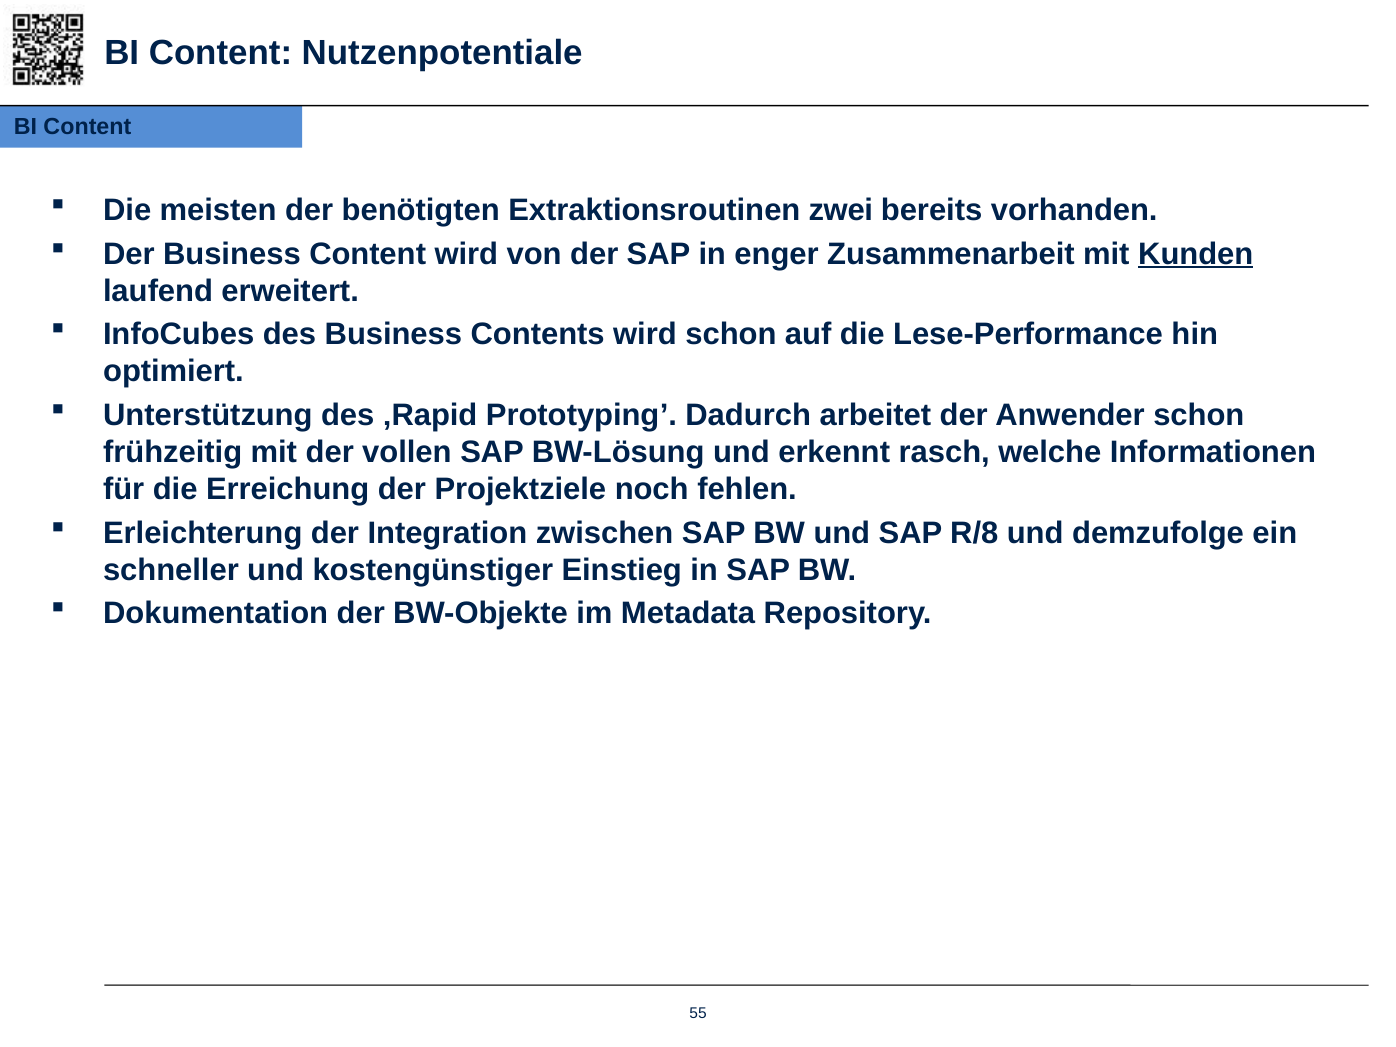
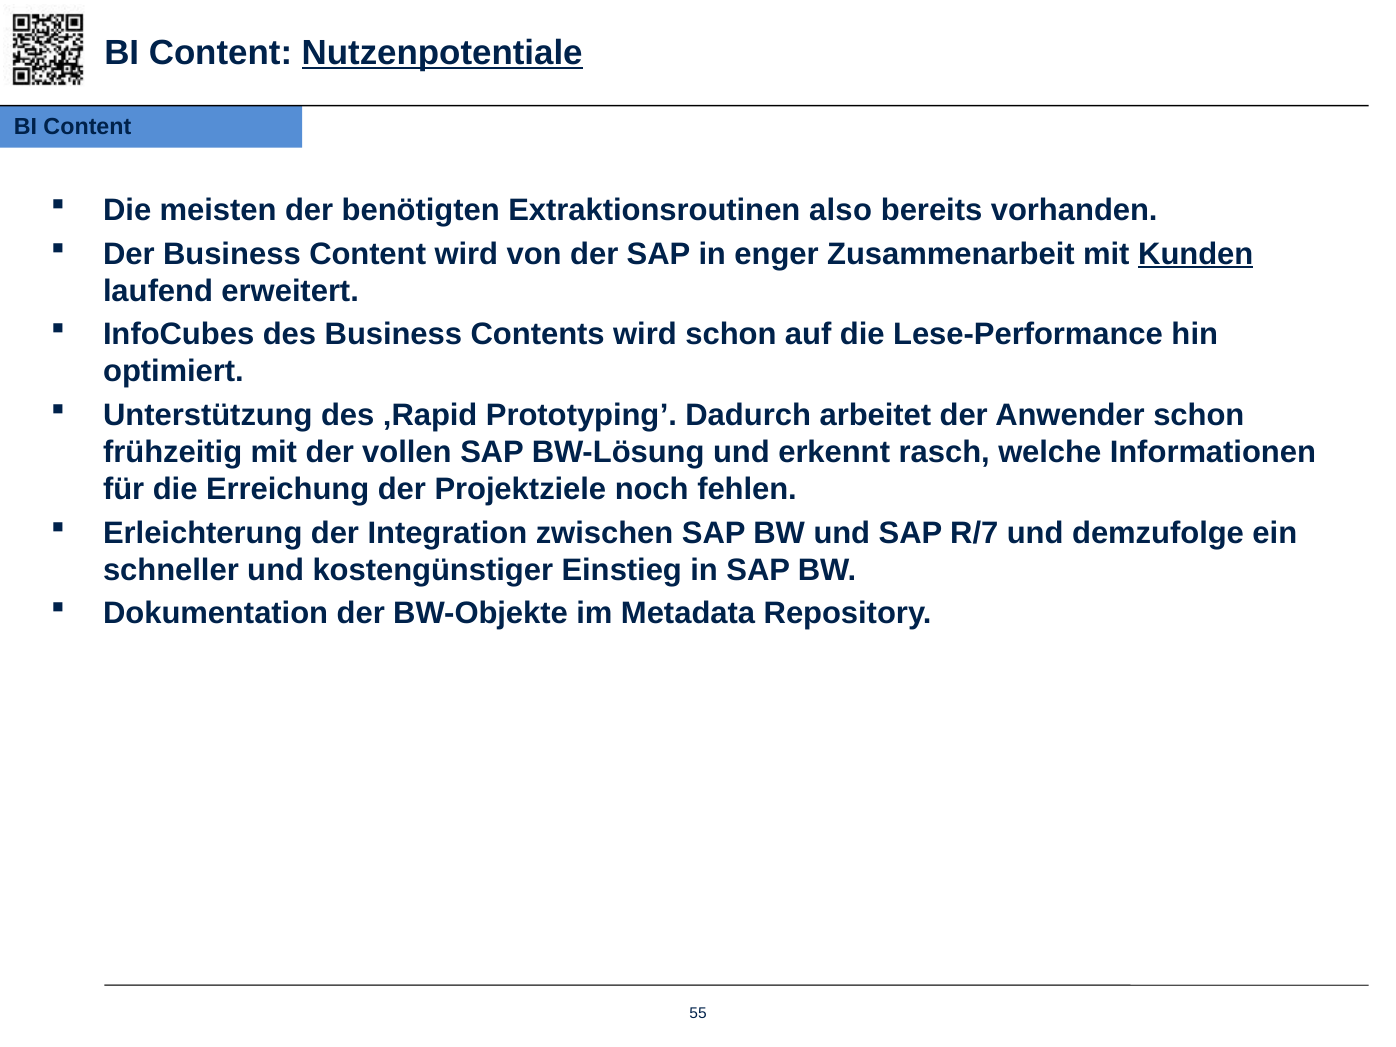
Nutzenpotentiale underline: none -> present (442, 53)
zwei: zwei -> also (840, 210)
R/8: R/8 -> R/7 (974, 533)
